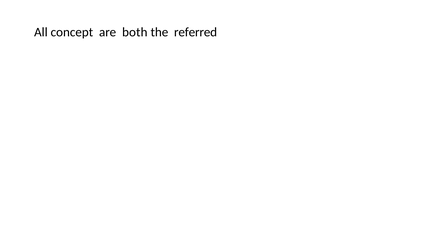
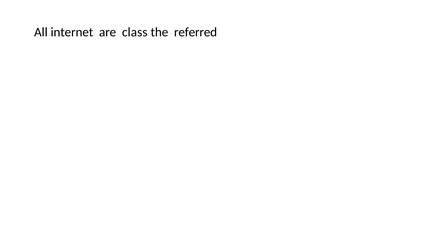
concept: concept -> internet (72, 32)
both: both -> class (135, 32)
